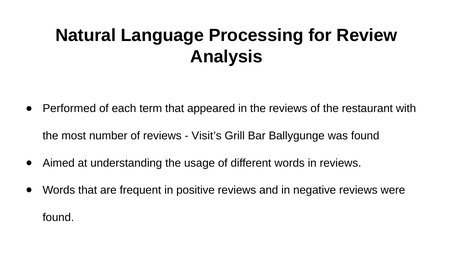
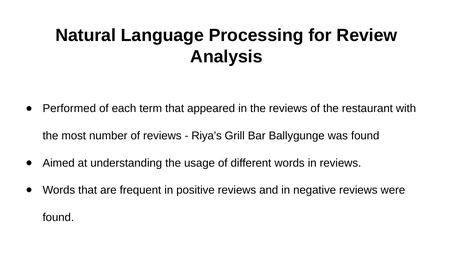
Visit’s: Visit’s -> Riya’s (207, 136)
